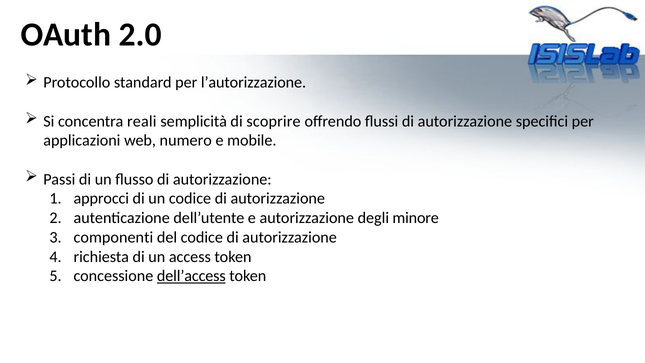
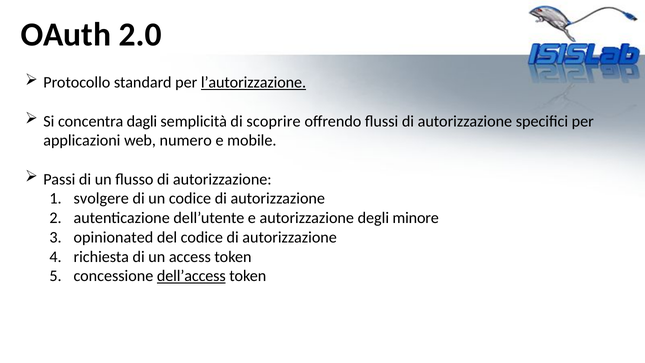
l’autorizzazione underline: none -> present (254, 82)
reali: reali -> dagli (142, 121)
approcci: approcci -> svolgere (101, 199)
componenti: componenti -> opinionated (113, 237)
